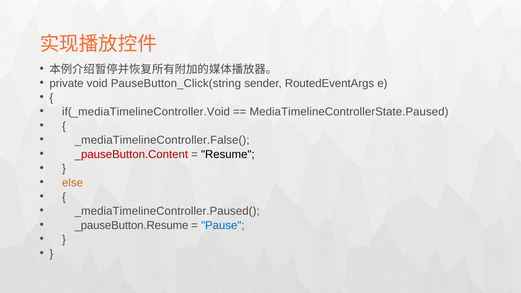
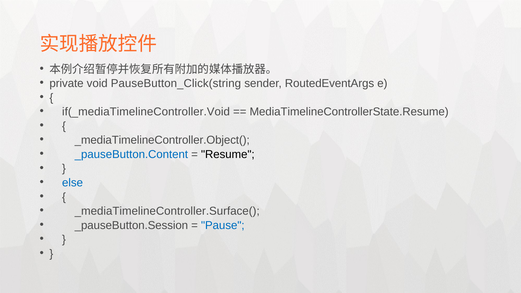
MediaTimelineControllerState.Paused: MediaTimelineControllerState.Paused -> MediaTimelineControllerState.Resume (349, 112)
_mediaTimelineController.False(: _mediaTimelineController.False( -> _mediaTimelineController.Object( (162, 140)
_pauseButton.Content colour: red -> blue (131, 154)
else colour: orange -> blue (73, 183)
_mediaTimelineController.Paused(: _mediaTimelineController.Paused( -> _mediaTimelineController.Surface( (167, 211)
_pauseButton.Resume: _pauseButton.Resume -> _pauseButton.Session (131, 225)
